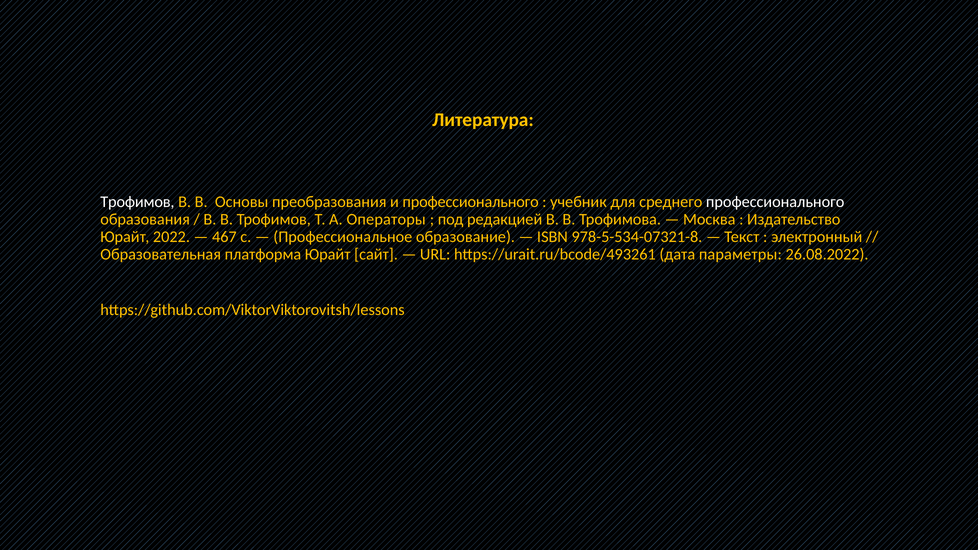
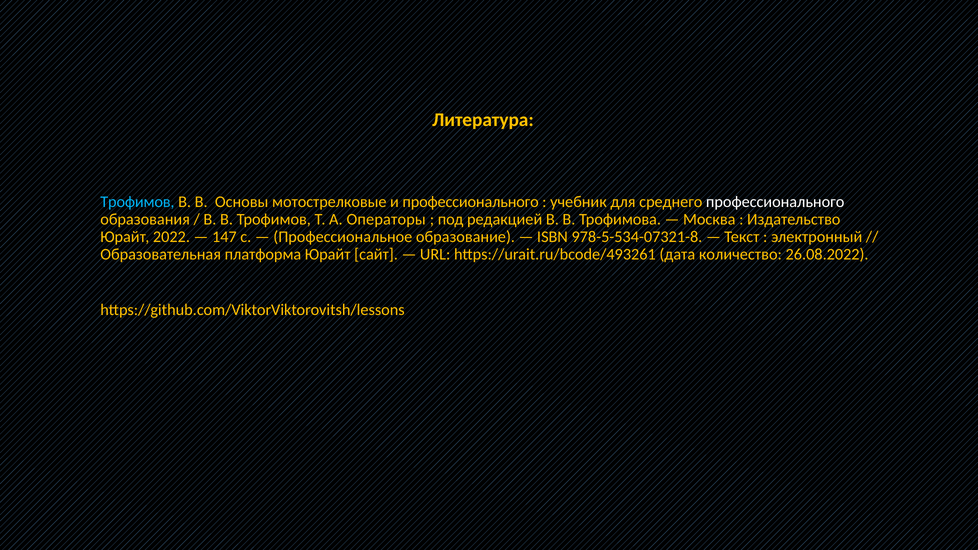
Трофимов colour: white -> light blue (137, 202)
преобразования: преобразования -> мотострелковые (329, 202)
467: 467 -> 147 (224, 237)
параметры: параметры -> количество (740, 255)
